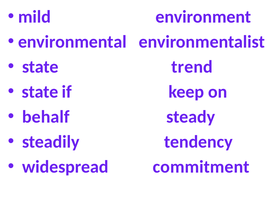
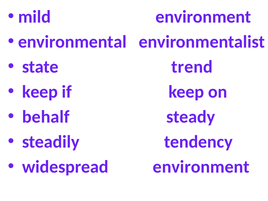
state: state -> keep (40, 92)
widespread commitment: commitment -> environment (201, 167)
